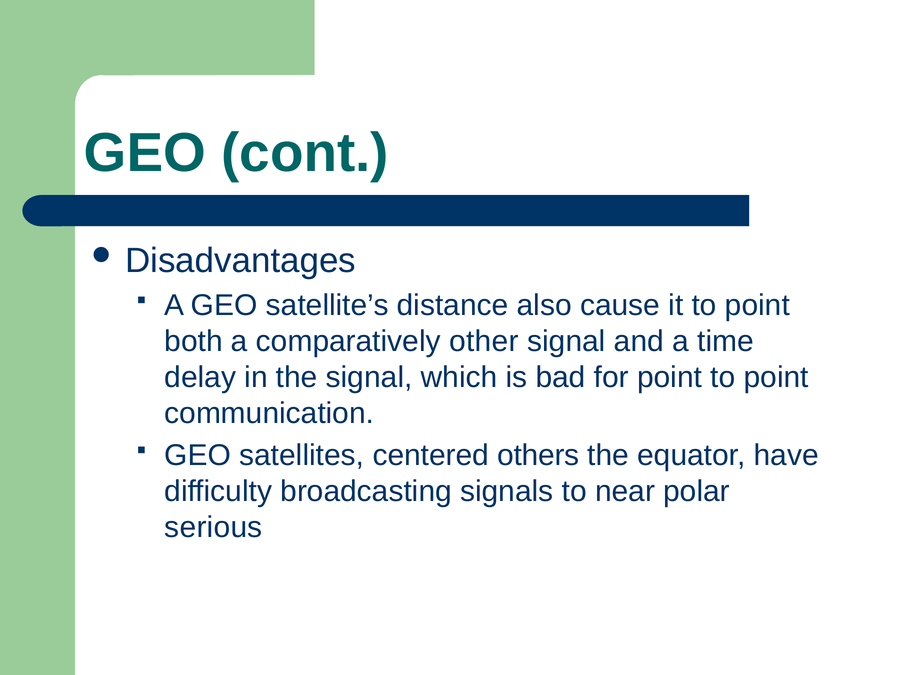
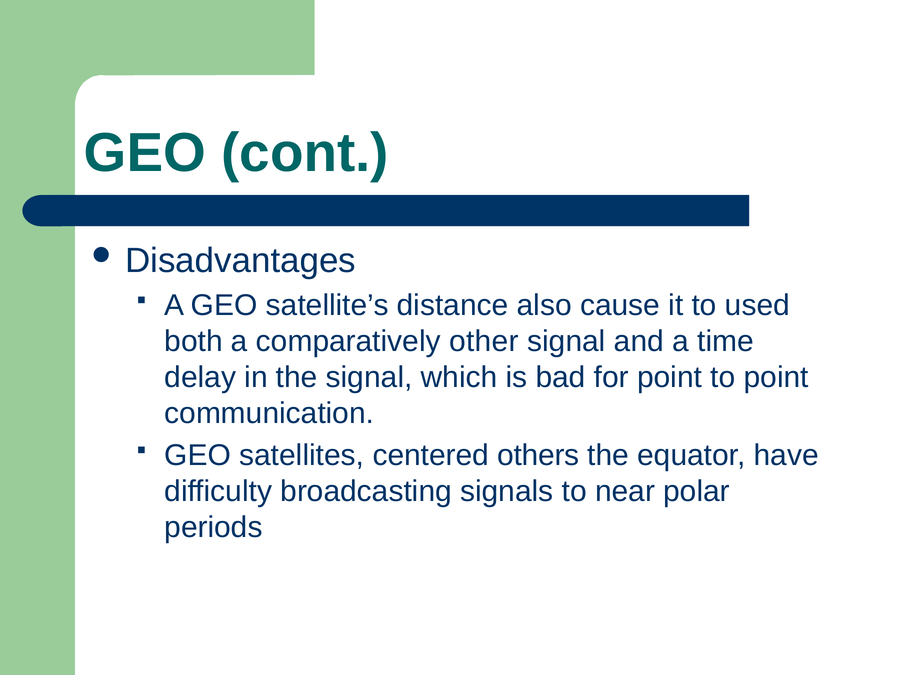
it to point: point -> used (757, 305)
serious: serious -> periods (214, 527)
